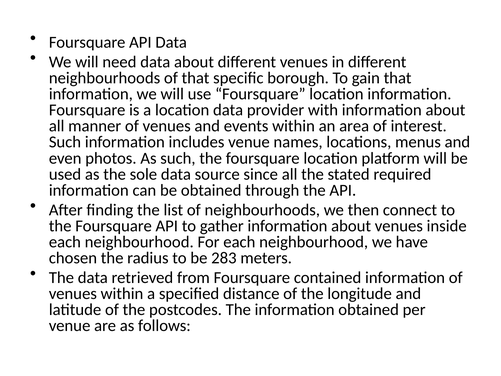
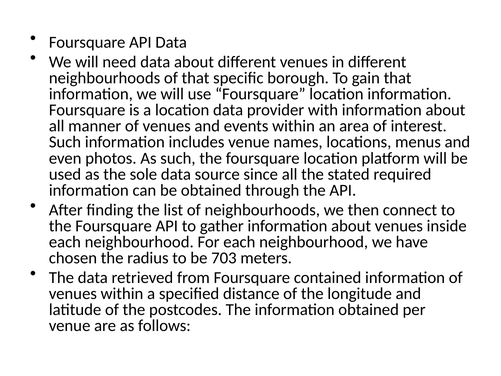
283: 283 -> 703 (224, 258)
